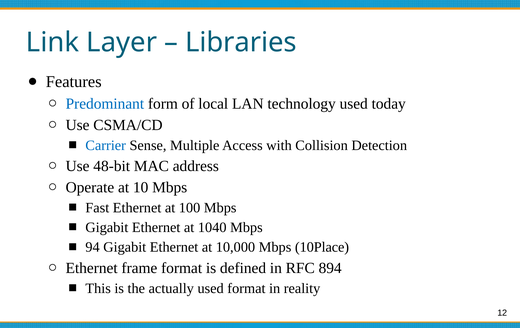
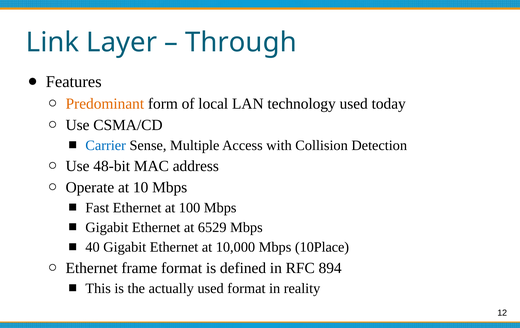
Libraries: Libraries -> Through (241, 42)
Predominant colour: blue -> orange (105, 104)
1040: 1040 -> 6529 (212, 227)
94: 94 -> 40 (93, 247)
